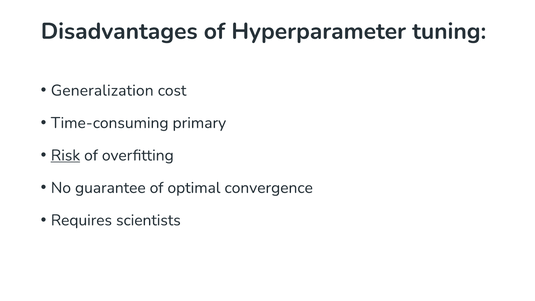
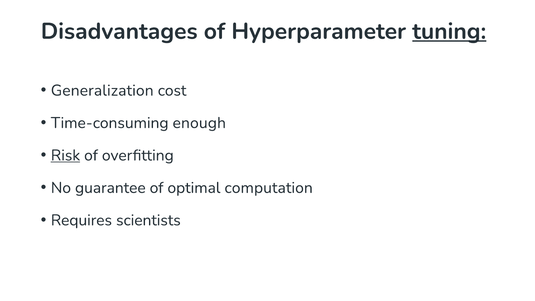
tuning underline: none -> present (449, 31)
primary: primary -> enough (199, 123)
convergence: convergence -> computation (269, 188)
